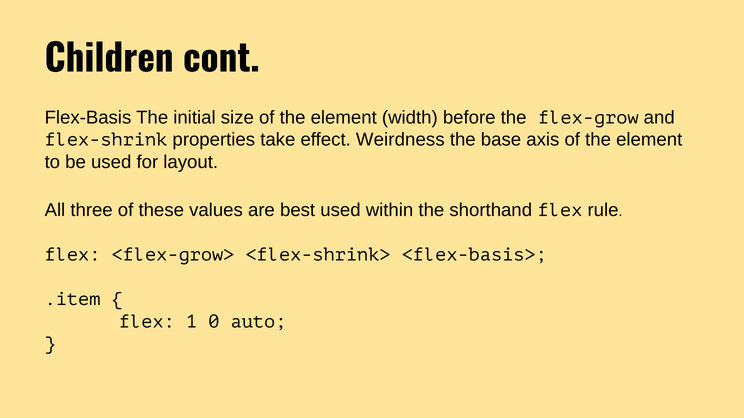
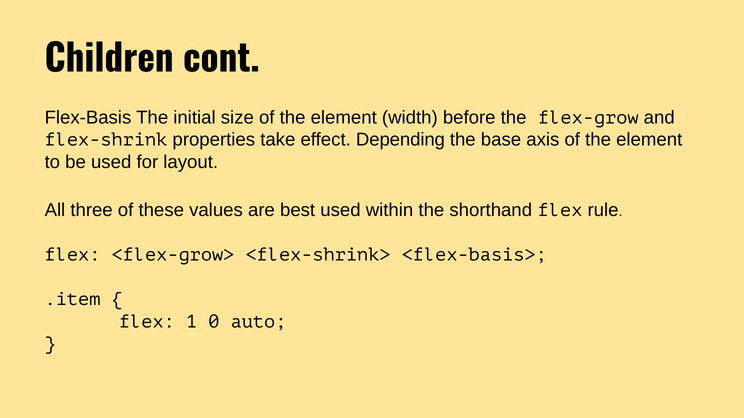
Weirdness: Weirdness -> Depending (400, 140)
